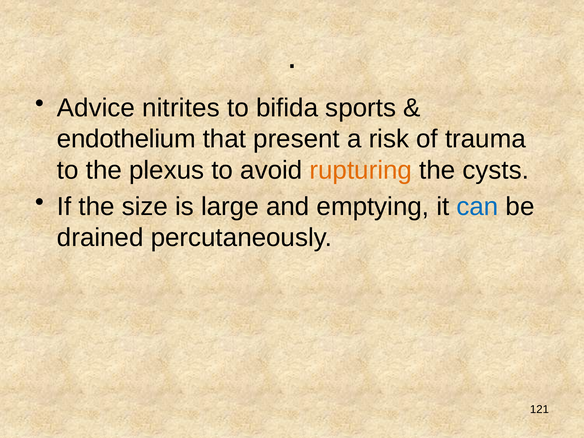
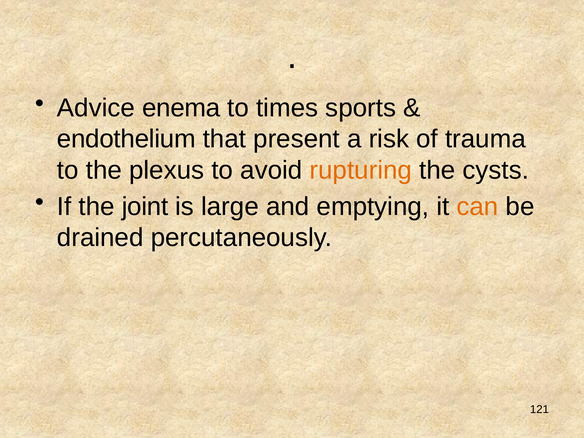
nitrites: nitrites -> enema (181, 108)
bifida: bifida -> times (287, 108)
size: size -> joint (145, 207)
can colour: blue -> orange (477, 207)
